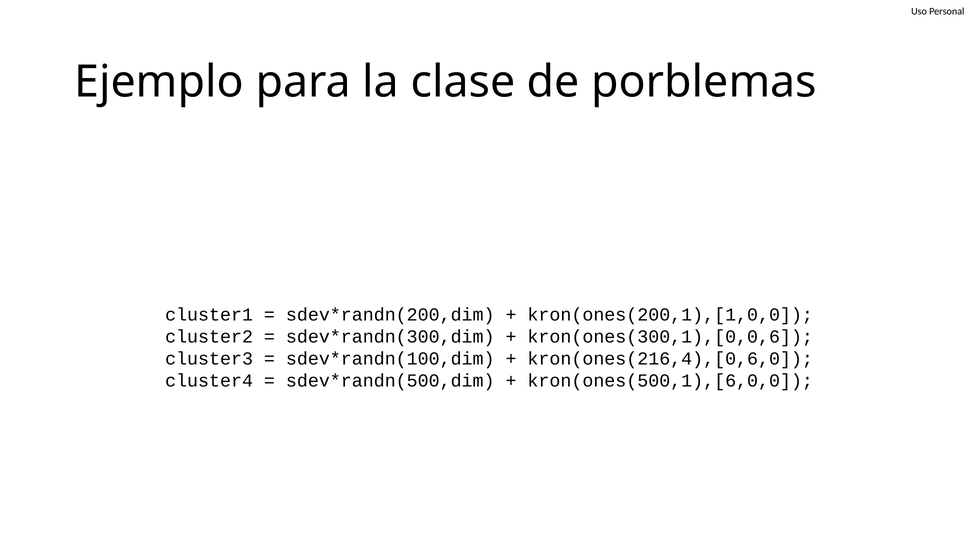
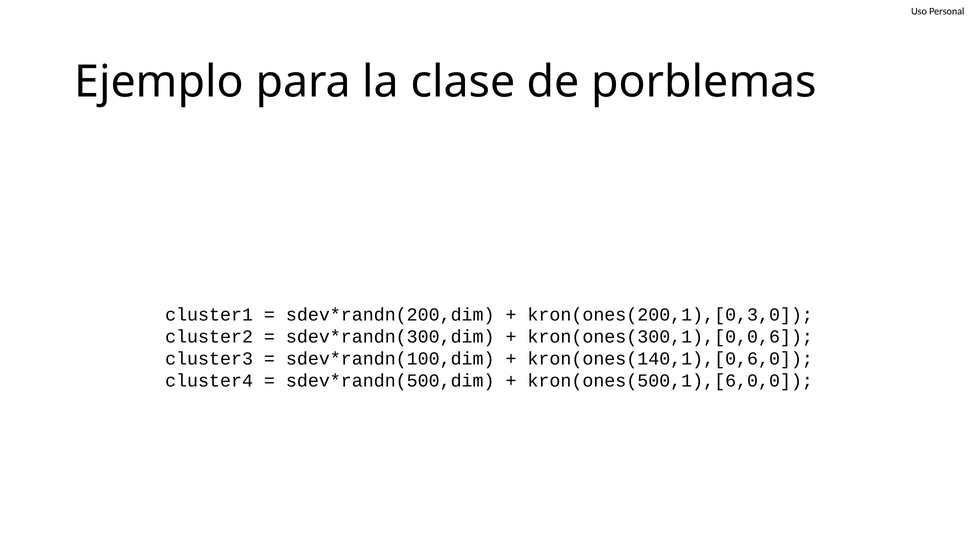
kron(ones(200,1),[1,0,0: kron(ones(200,1),[1,0,0 -> kron(ones(200,1),[0,3,0 (670, 315)
kron(ones(216,4),[0,6,0: kron(ones(216,4),[0,6,0 -> kron(ones(140,1),[0,6,0 (670, 359)
